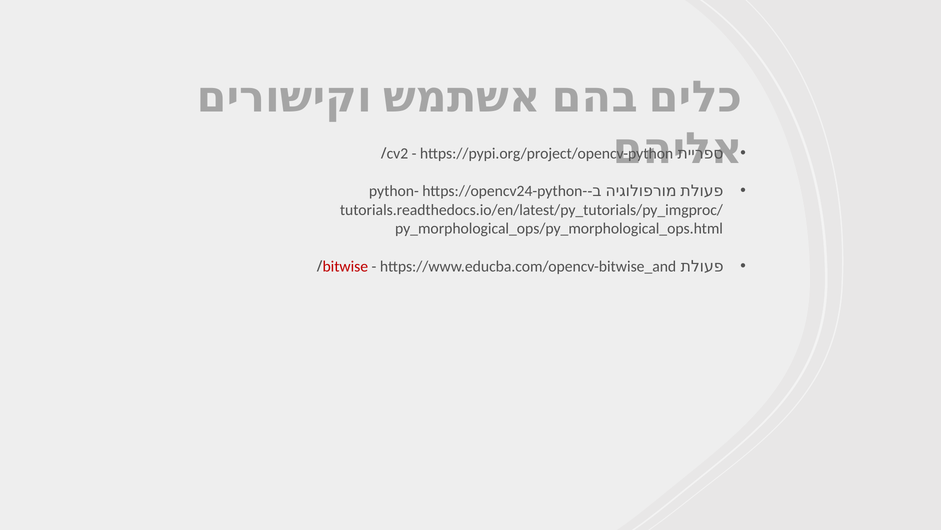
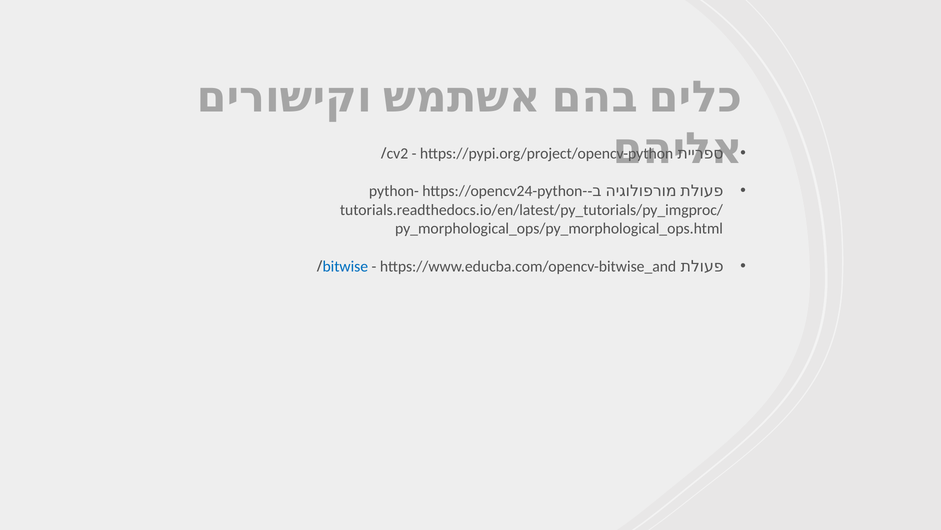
bitwise colour: red -> blue (345, 266)
